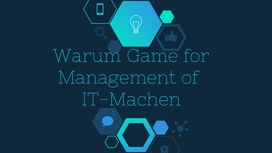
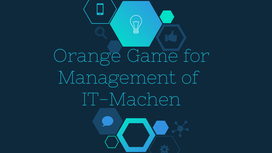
Warum: Warum -> Orange (87, 56)
